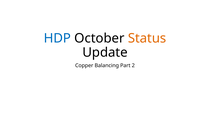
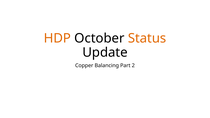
HDP colour: blue -> orange (57, 38)
